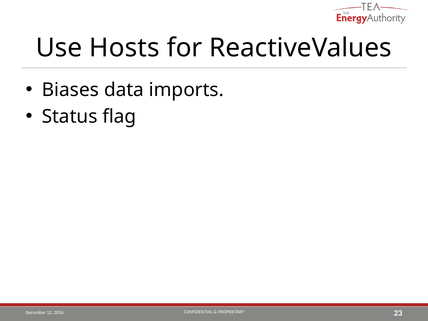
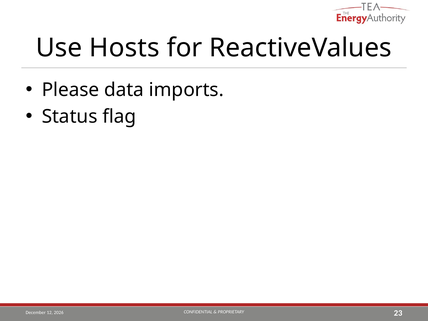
Biases: Biases -> Please (70, 90)
